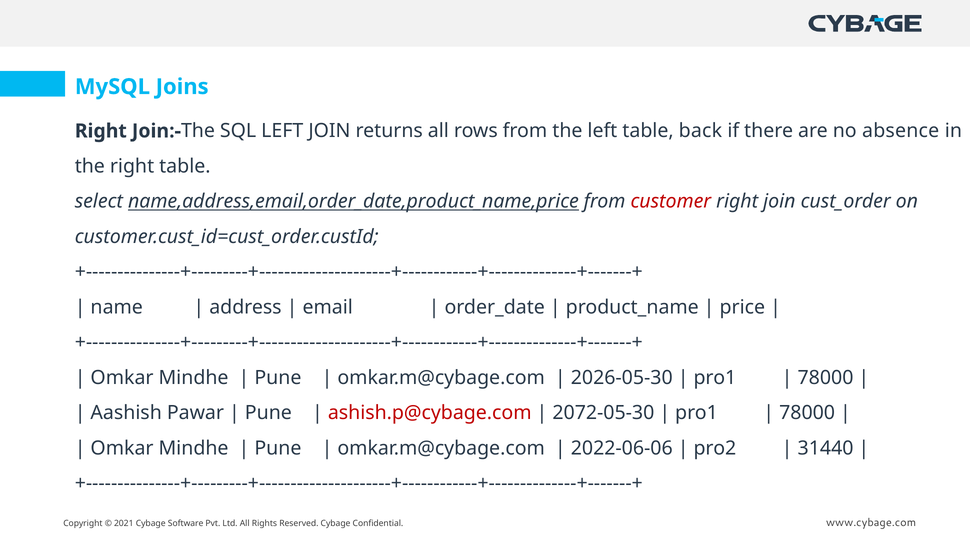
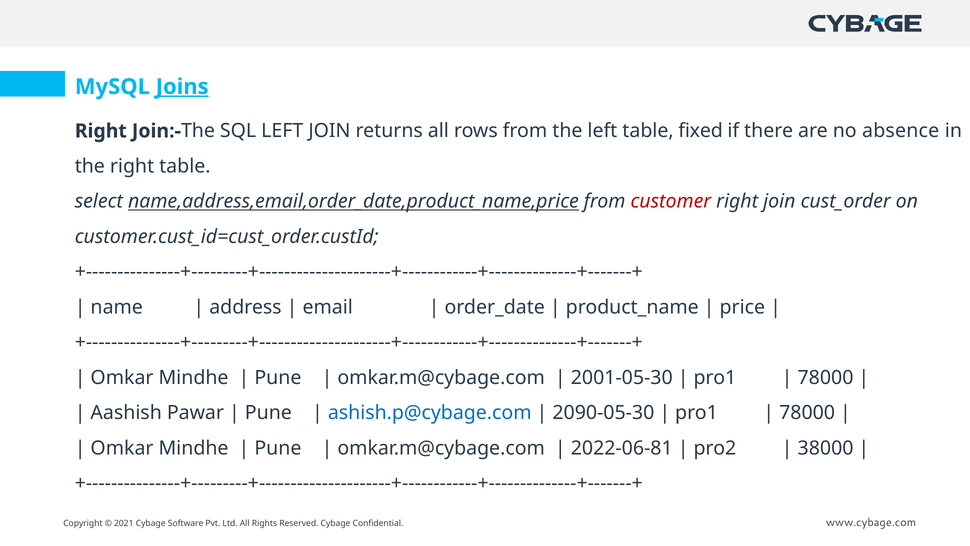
Joins underline: none -> present (182, 87)
back: back -> fixed (701, 131)
2026-05-30: 2026-05-30 -> 2001-05-30 (622, 378)
ashish.p@cybage.com colour: red -> blue (430, 413)
2072-05-30: 2072-05-30 -> 2090-05-30 (603, 413)
2022-06-06: 2022-06-06 -> 2022-06-81 (622, 448)
31440: 31440 -> 38000 (826, 448)
